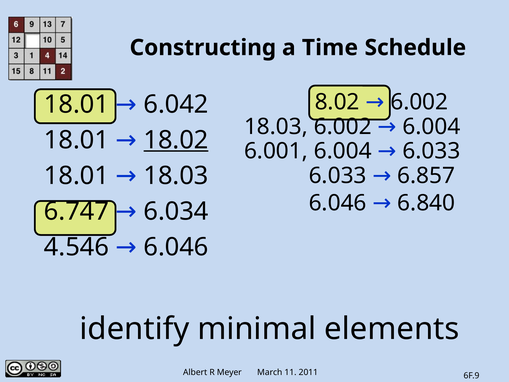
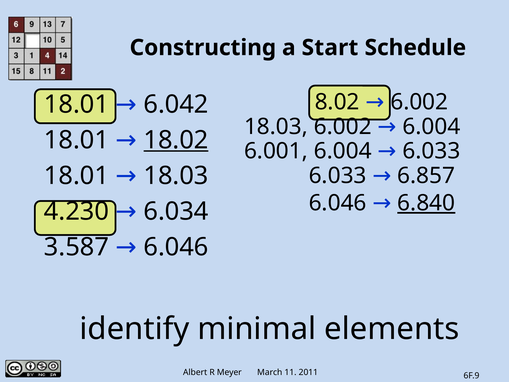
Time: Time -> Start (330, 48)
6.840 underline: none -> present (426, 203)
6.747: 6.747 -> 4.230 (76, 211)
4.546: 4.546 -> 3.587 (76, 247)
